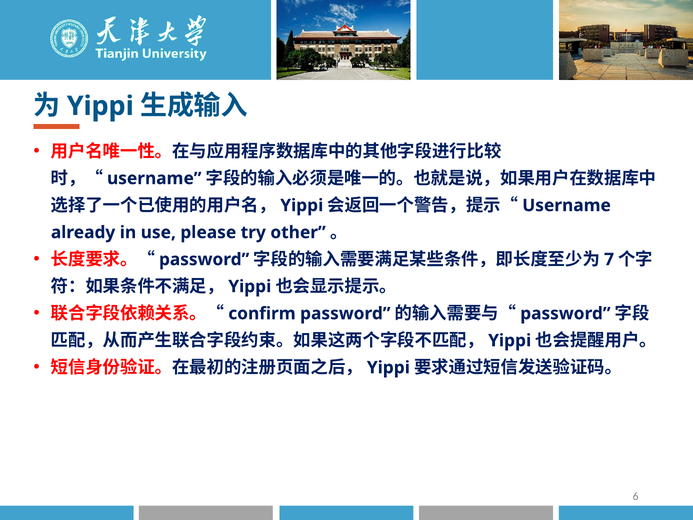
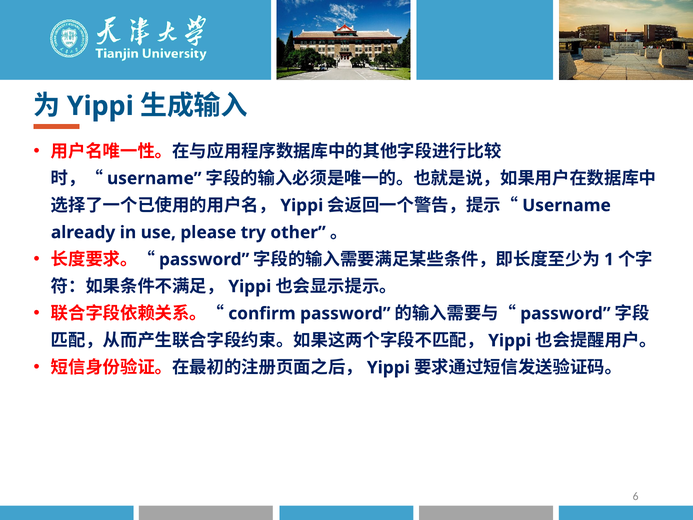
7: 7 -> 1 (609, 259)
